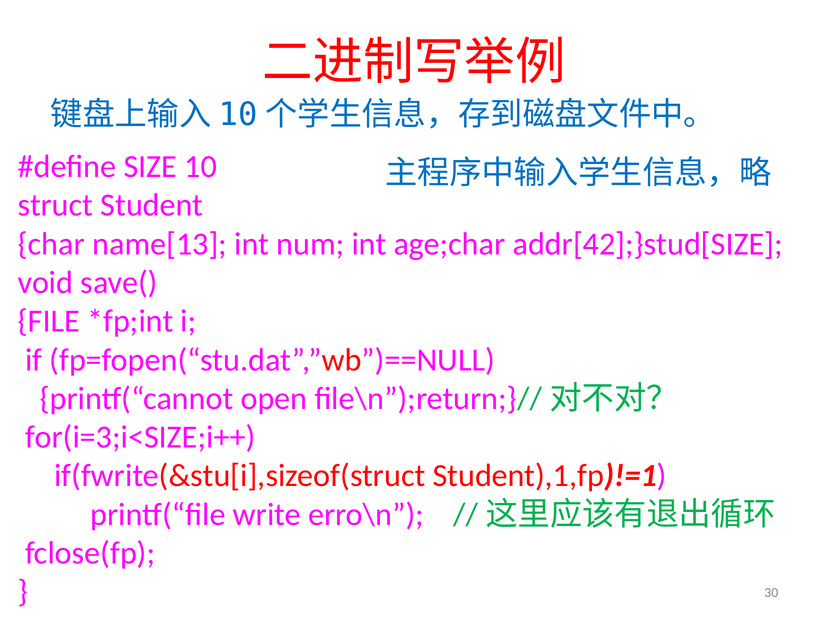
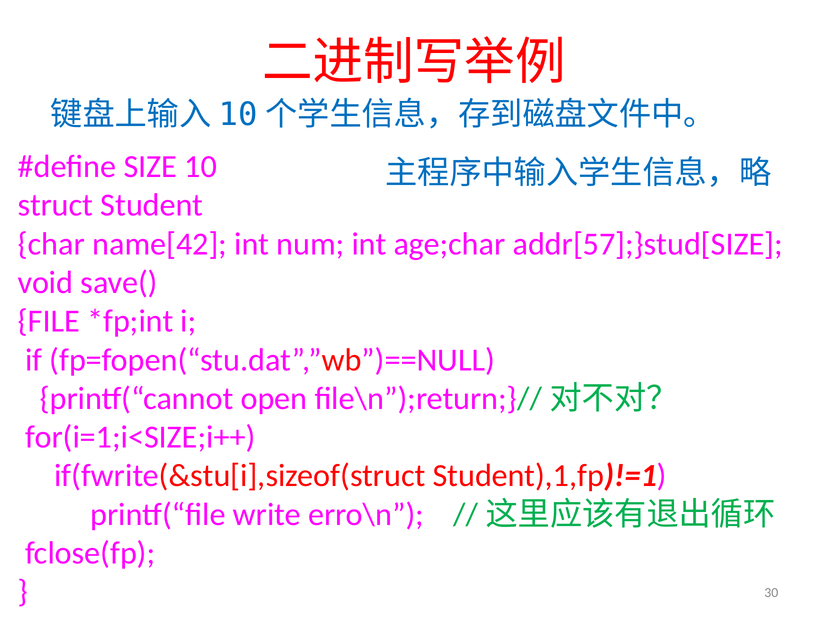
name[13: name[13 -> name[42 (160, 244)
addr[42];}stud[SIZE: addr[42];}stud[SIZE -> addr[57];}stud[SIZE (648, 244)
for(i=3;i<SIZE;i++: for(i=3;i<SIZE;i++ -> for(i=1;i<SIZE;i++ (140, 437)
